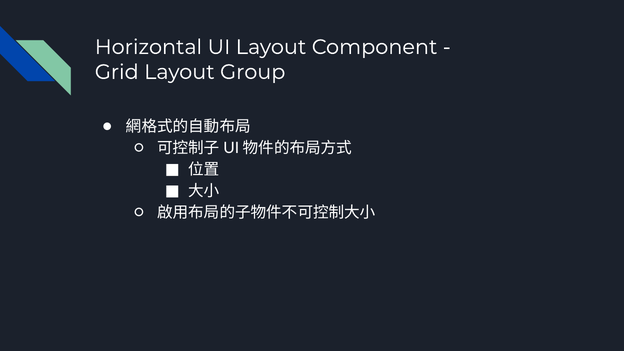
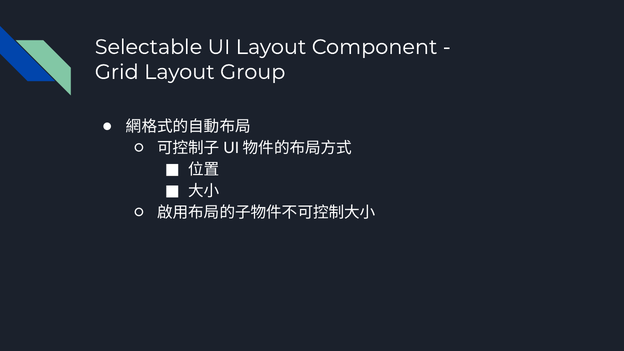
Horizontal: Horizontal -> Selectable (149, 47)
